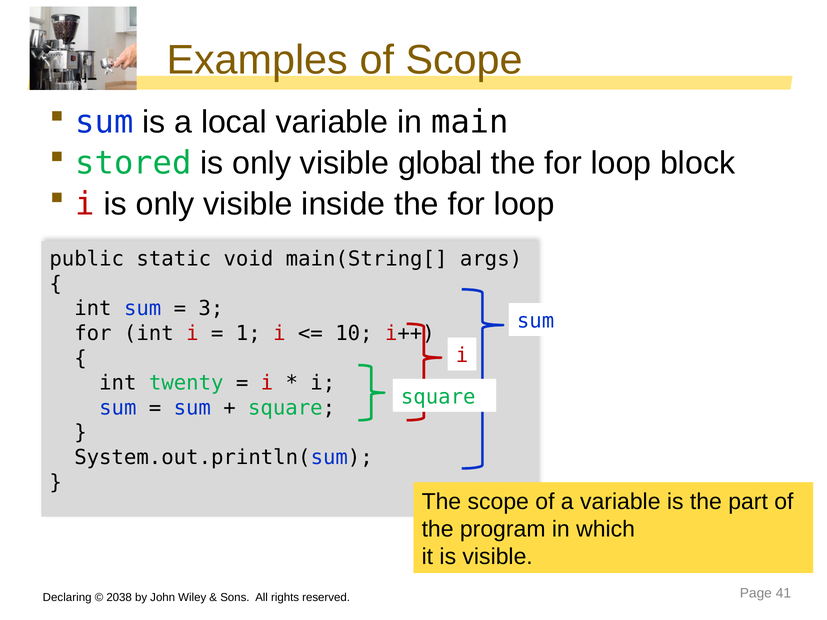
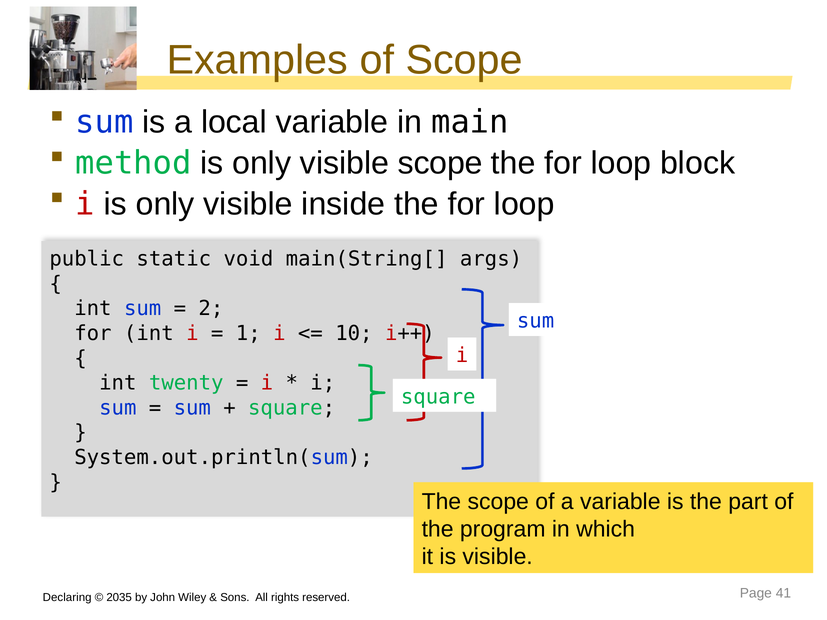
stored: stored -> method (133, 163)
visible global: global -> scope (440, 163)
3: 3 -> 2 (211, 309)
2038: 2038 -> 2035 (119, 598)
